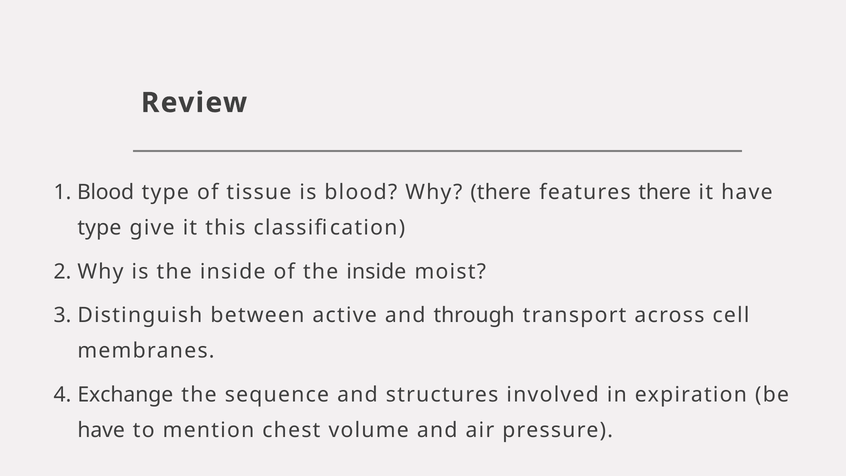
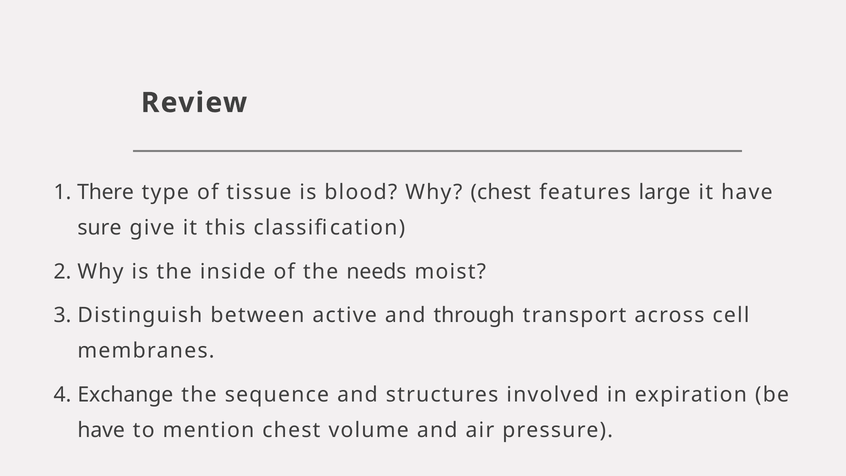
Blood: Blood -> There (106, 192)
Why there: there -> chest (501, 192)
features there: there -> large (665, 192)
type: type -> sure (99, 228)
of the inside: inside -> needs (376, 272)
